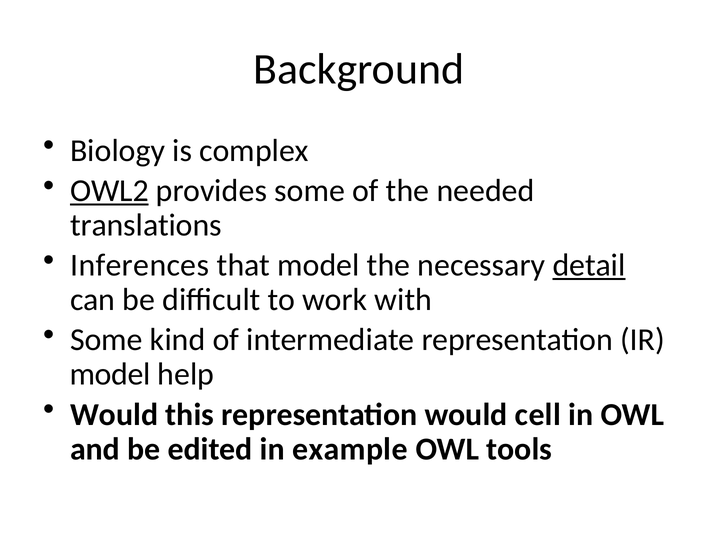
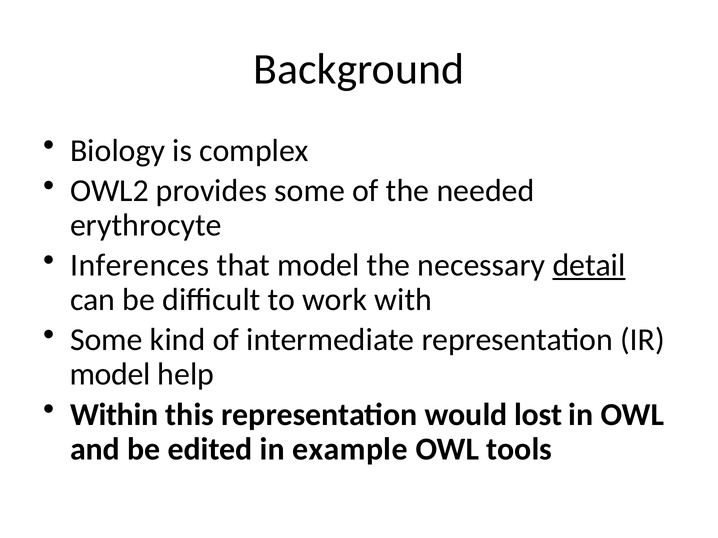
OWL2 underline: present -> none (109, 191)
translations: translations -> erythrocyte (146, 225)
Would: Would -> Within (114, 415)
cell: cell -> lost (538, 415)
